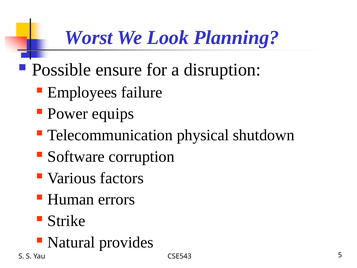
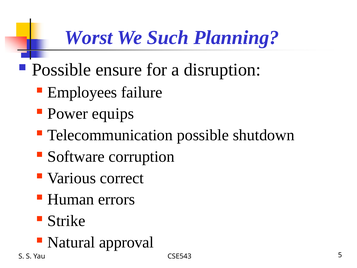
Look: Look -> Such (168, 38)
Telecommunication physical: physical -> possible (203, 135)
factors: factors -> correct (122, 178)
provides: provides -> approval (126, 242)
